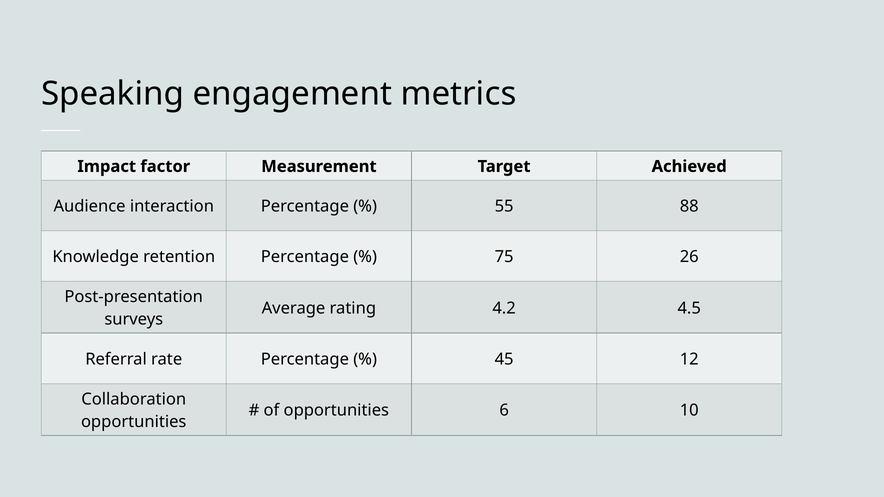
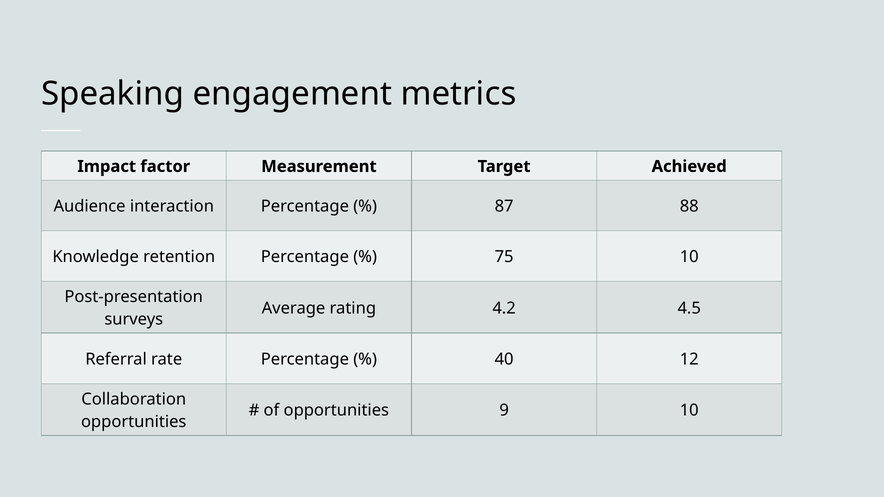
55: 55 -> 87 (504, 206)
75 26: 26 -> 10 (689, 257)
45: 45 -> 40 (504, 359)
6: 6 -> 9 (504, 411)
